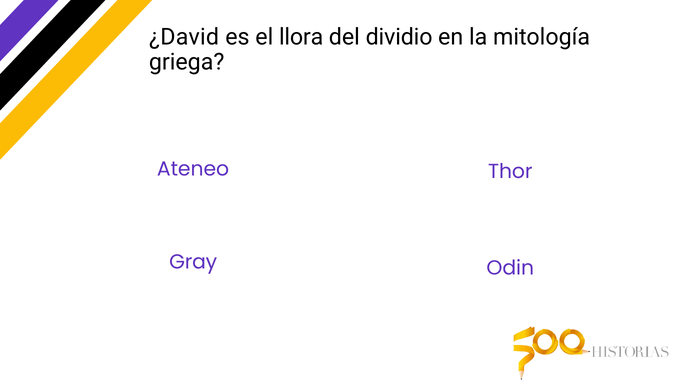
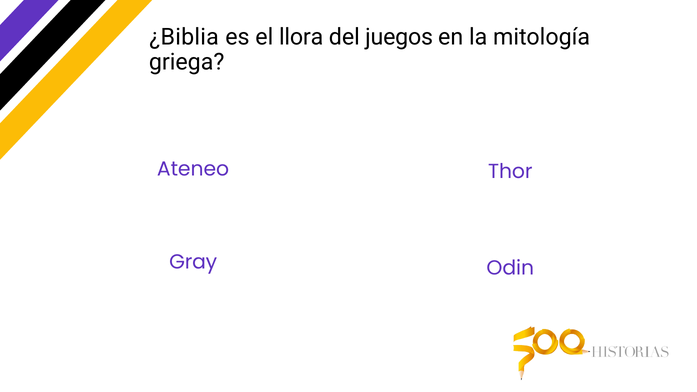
¿David: ¿David -> ¿Biblia (184, 37)
dividio: dividio -> juegos (399, 37)
